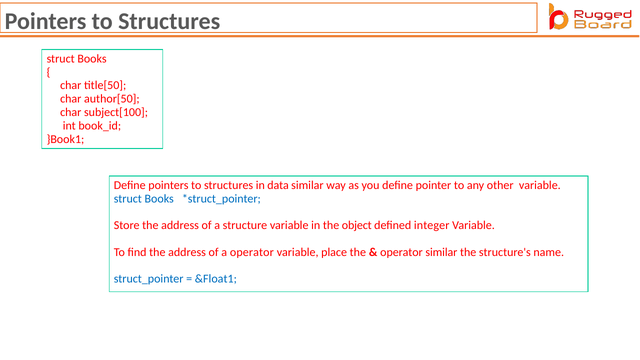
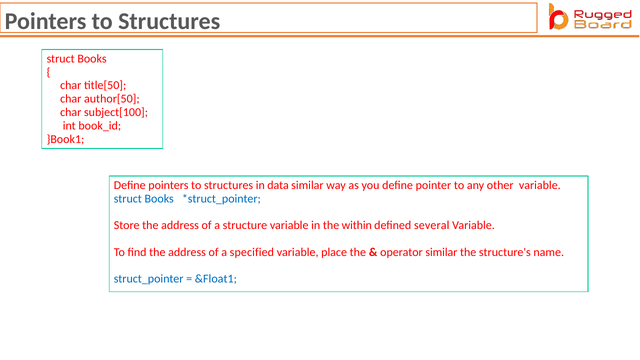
object: object -> within (357, 225)
integer: integer -> several (432, 225)
a operator: operator -> specified (252, 252)
